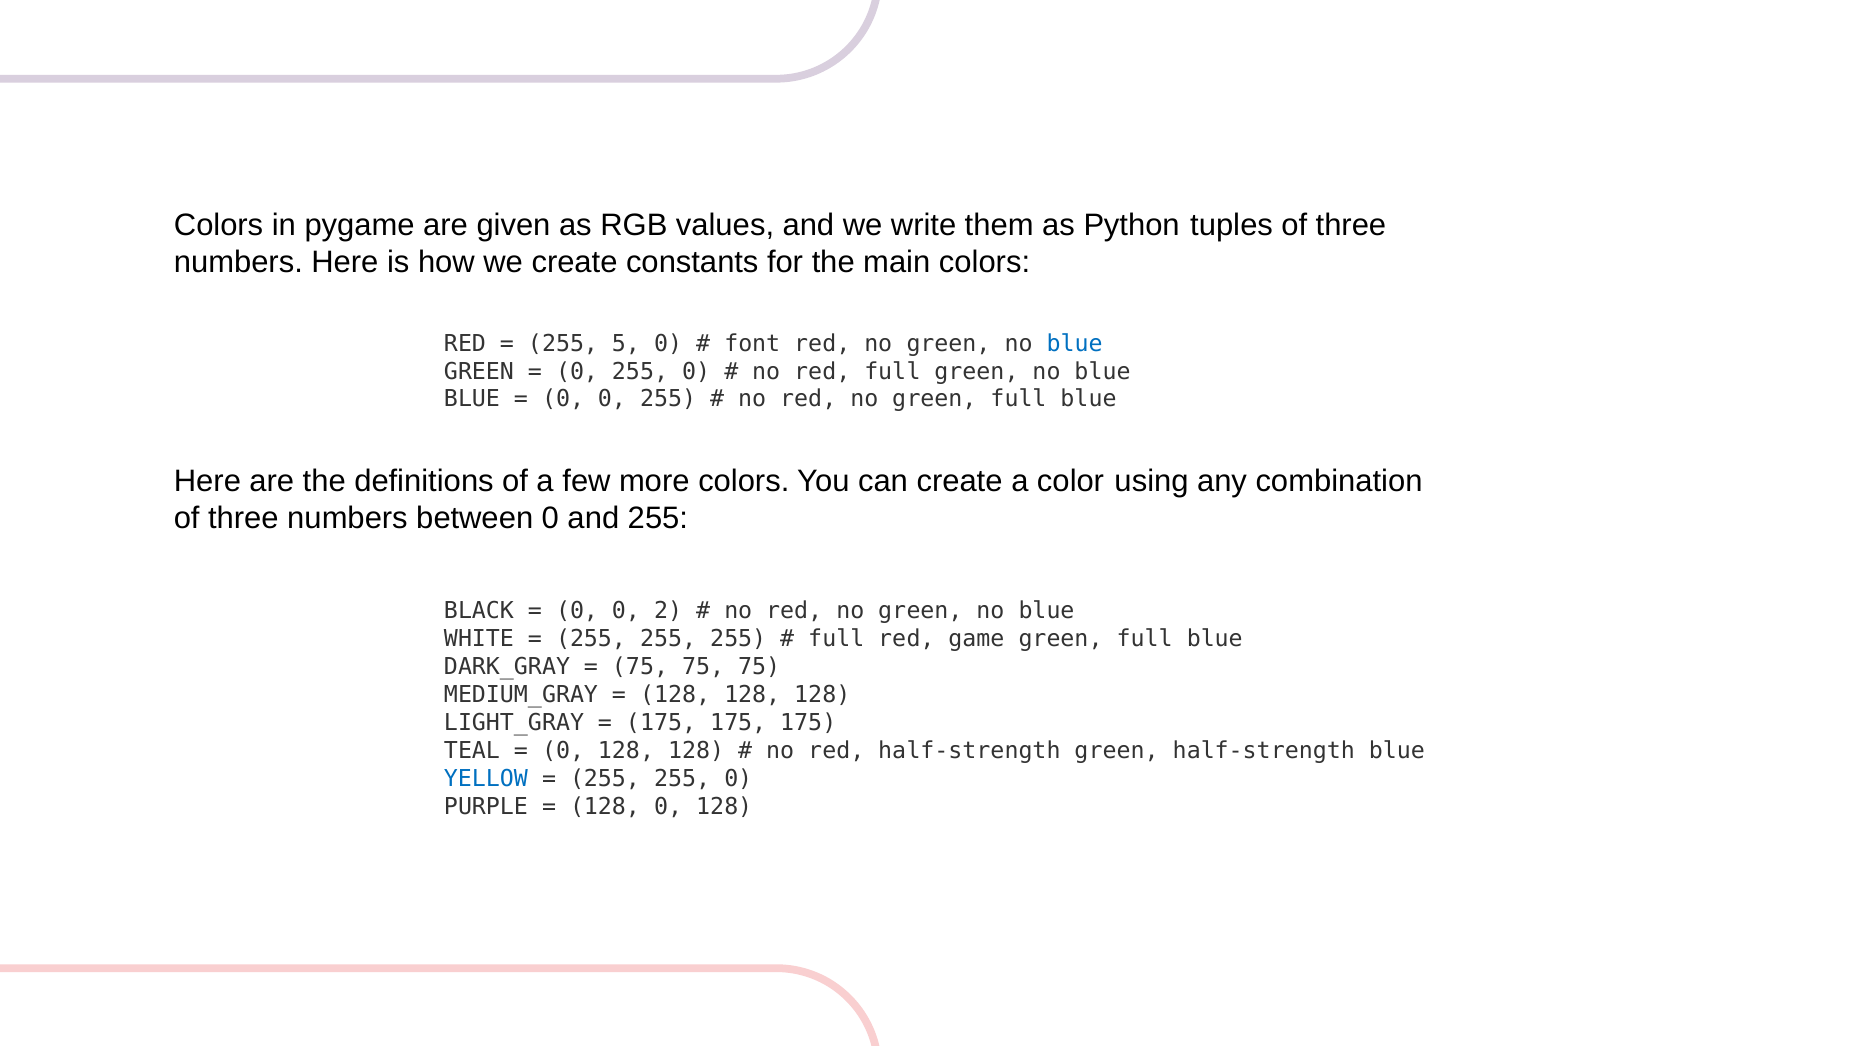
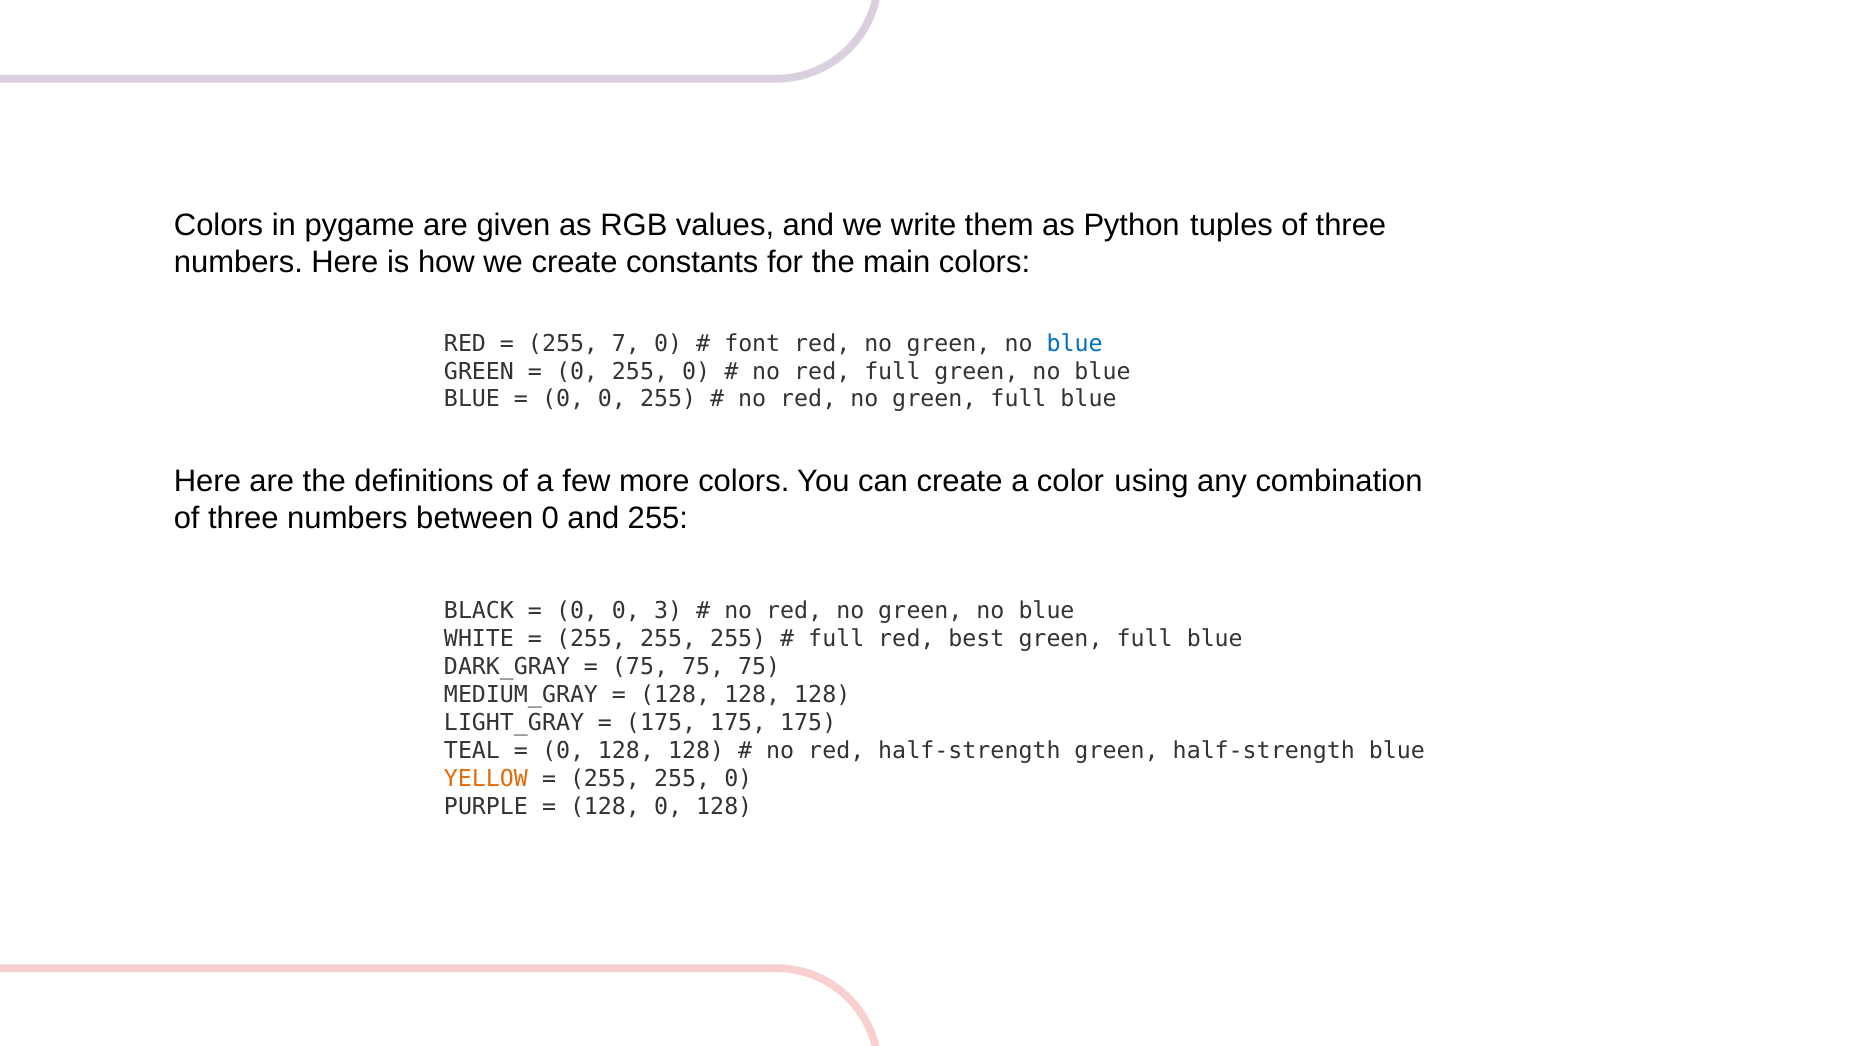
5: 5 -> 7 (626, 343)
2: 2 -> 3 (668, 611)
game: game -> best (976, 639)
YELLOW colour: blue -> orange (486, 779)
